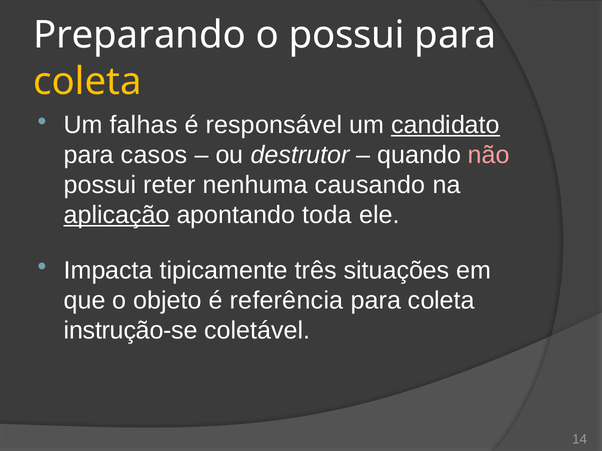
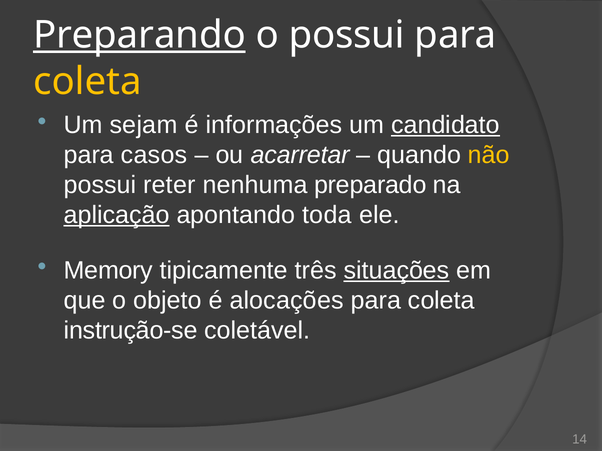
Preparando underline: none -> present (139, 35)
falhas: falhas -> sejam (144, 125)
responsável: responsável -> informações (274, 125)
destrutor: destrutor -> acarretar (300, 155)
não colour: pink -> yellow (489, 155)
causando: causando -> preparado (370, 185)
Impacta: Impacta -> Memory (108, 271)
situações underline: none -> present (397, 271)
referência: referência -> alocações (287, 301)
